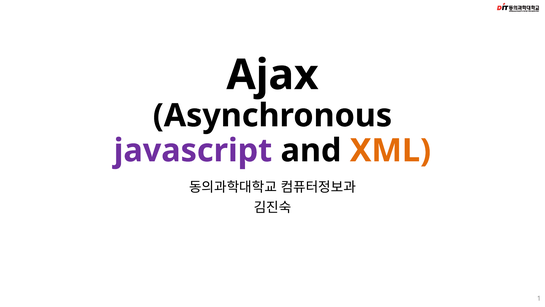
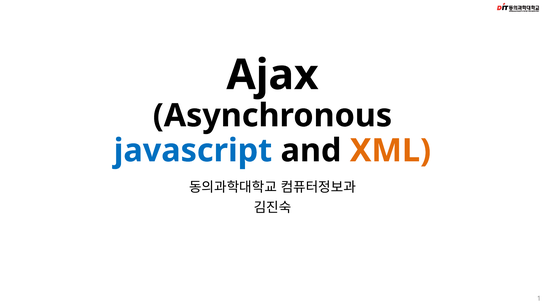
javascript colour: purple -> blue (193, 150)
